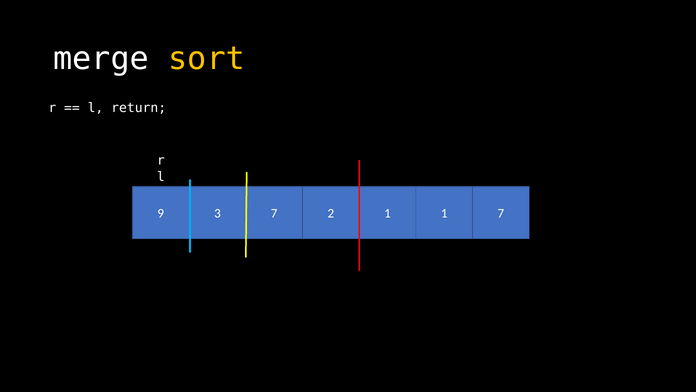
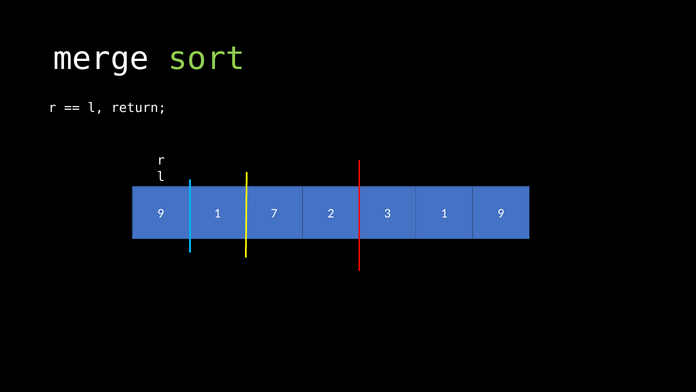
sort colour: yellow -> light green (207, 58)
9 3: 3 -> 1 (217, 213)
2 1: 1 -> 3 (388, 213)
1 7: 7 -> 9 (501, 213)
